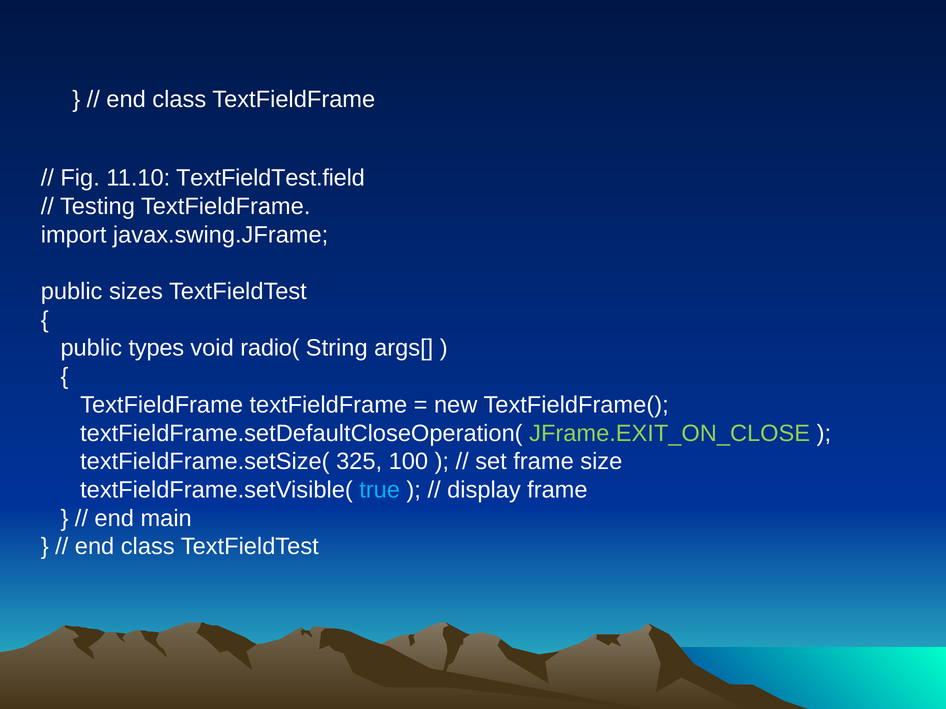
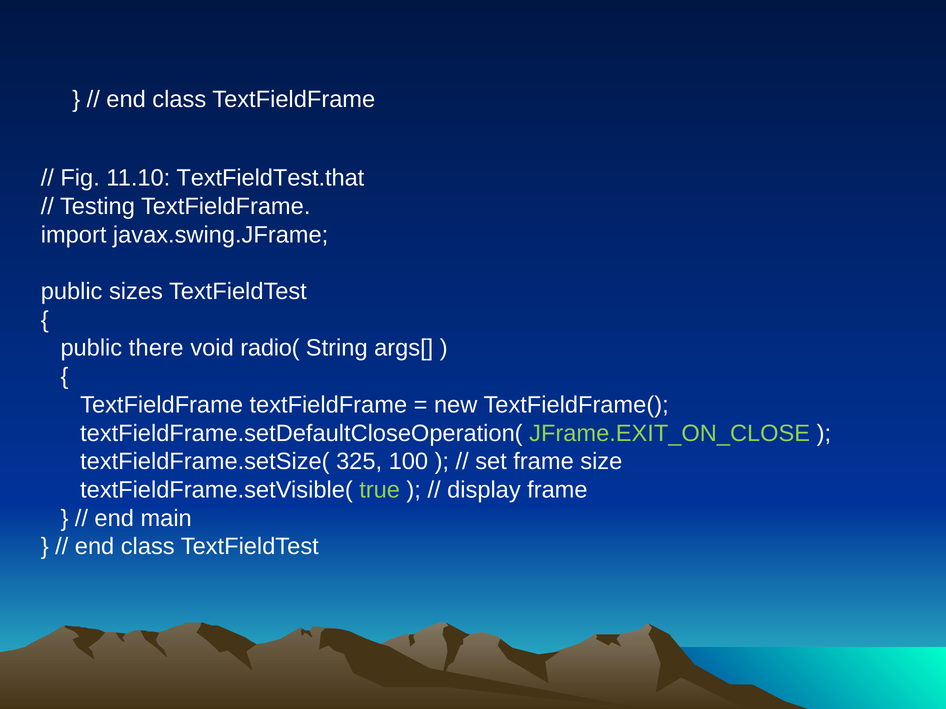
TextFieldTest.field: TextFieldTest.field -> TextFieldTest.that (270, 178)
types: types -> there (156, 348)
true colour: light blue -> light green (380, 490)
